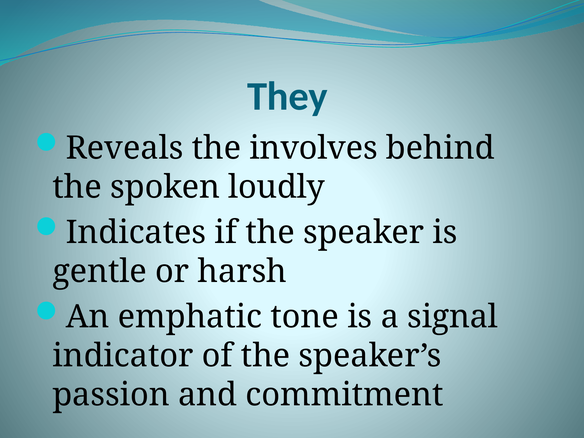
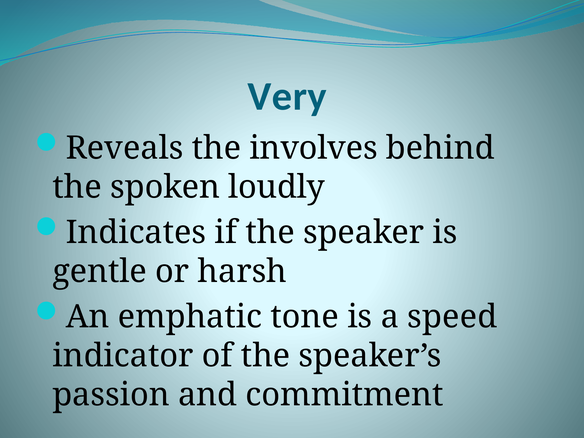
They: They -> Very (287, 96)
signal: signal -> speed (452, 317)
